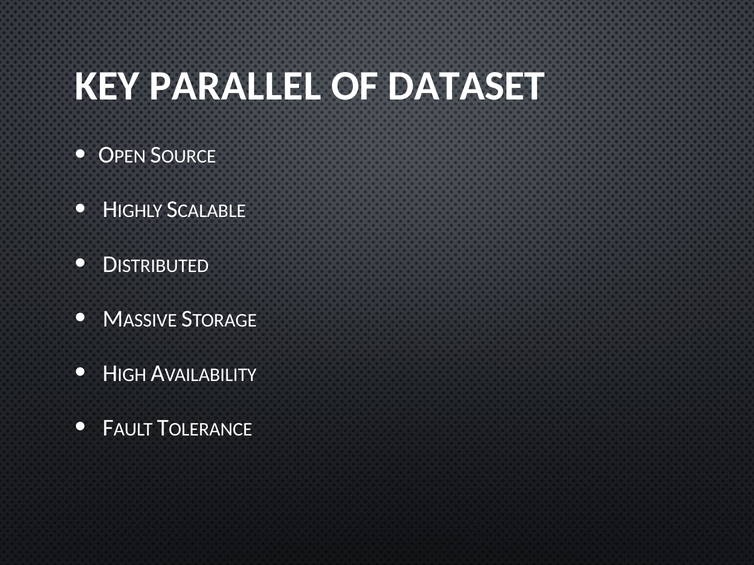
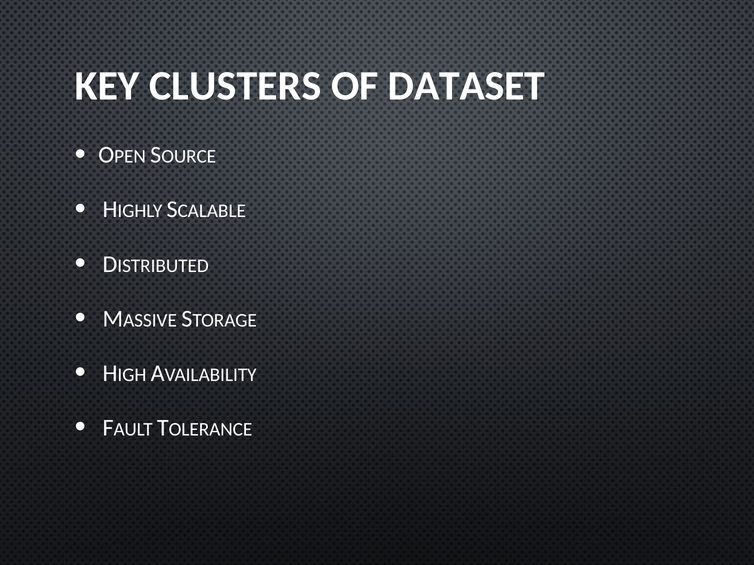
PARALLEL: PARALLEL -> CLUSTERS (235, 86)
